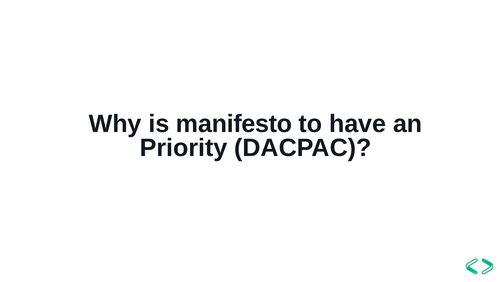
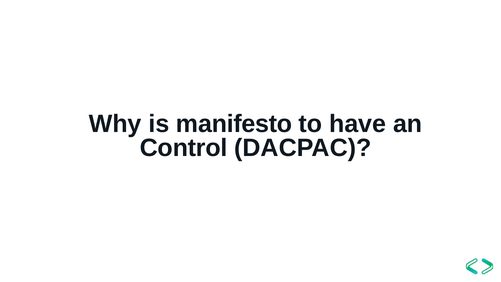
Priority: Priority -> Control (184, 148)
